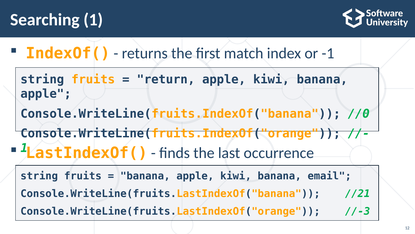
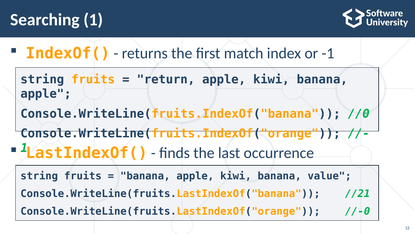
email: email -> value (330, 176)
//-3: //-3 -> //-0 (358, 211)
